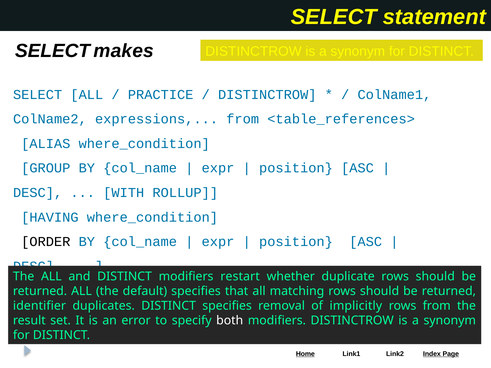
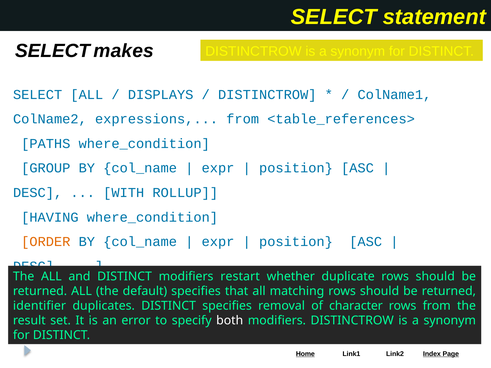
PRACTICE: PRACTICE -> DISPLAYS (161, 95)
ALIAS: ALIAS -> PATHS (46, 144)
ORDER colour: black -> orange (46, 242)
implicitly: implicitly -> character (356, 306)
